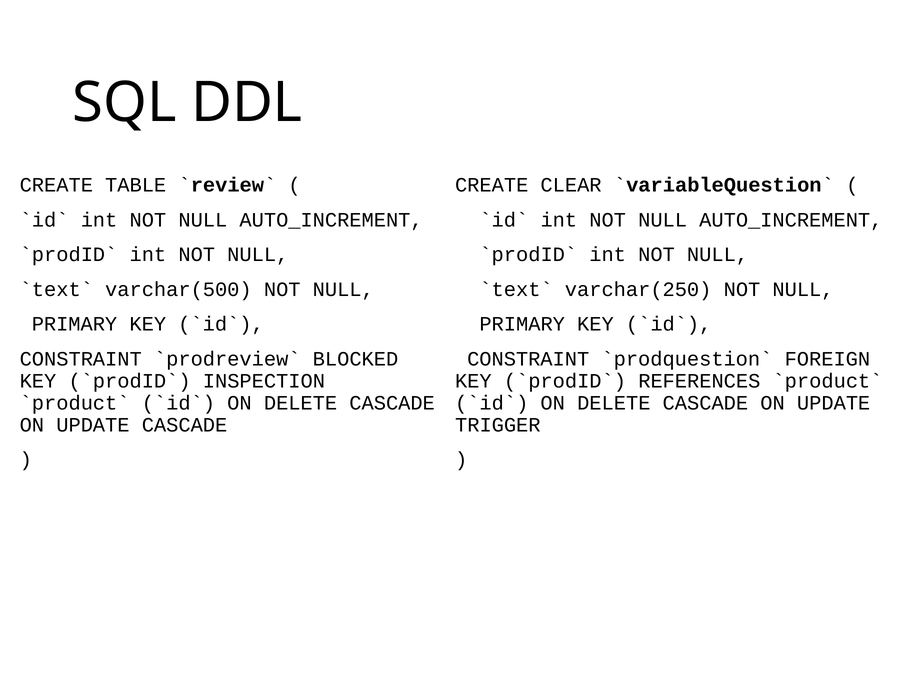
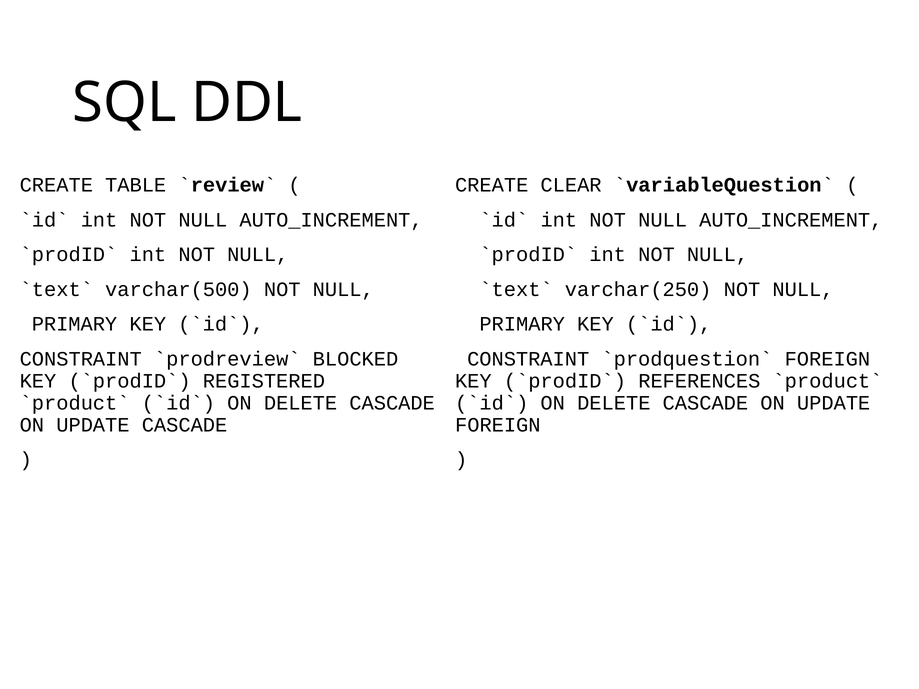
INSPECTION: INSPECTION -> REGISTERED (264, 381)
TRIGGER: TRIGGER -> FOREIGN (498, 425)
